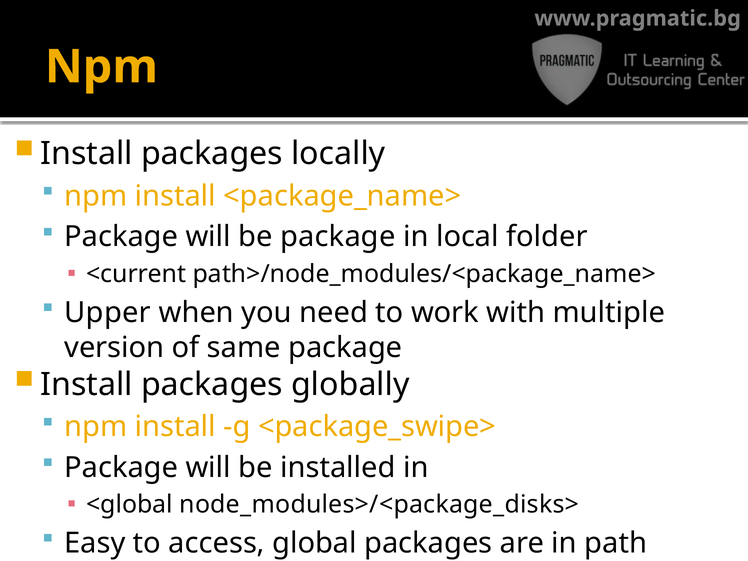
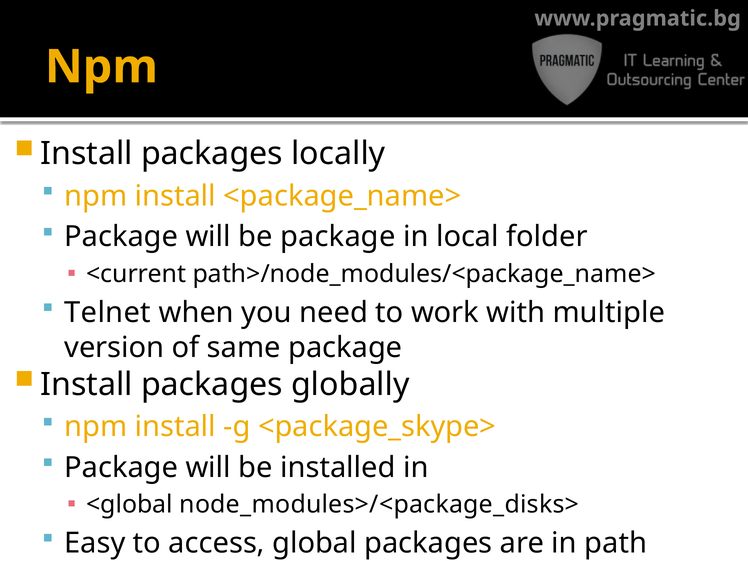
Upper: Upper -> Telnet (108, 313)
<package_swipe>: <package_swipe> -> <package_skype> (377, 427)
